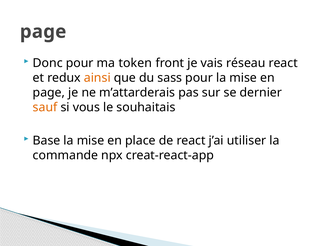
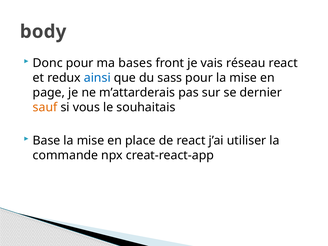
page: page -> body (43, 32)
token: token -> bases (135, 63)
ainsi colour: orange -> blue (97, 78)
